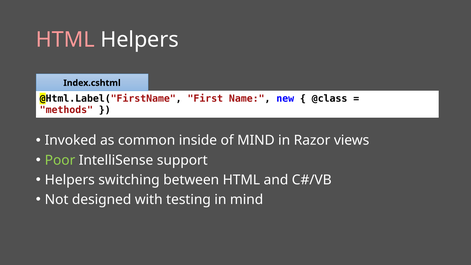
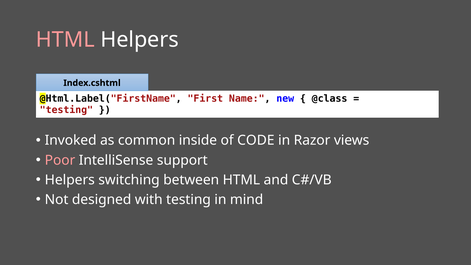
methods: methods -> testing (66, 110)
of MIND: MIND -> CODE (256, 140)
Poor colour: light green -> pink (60, 160)
